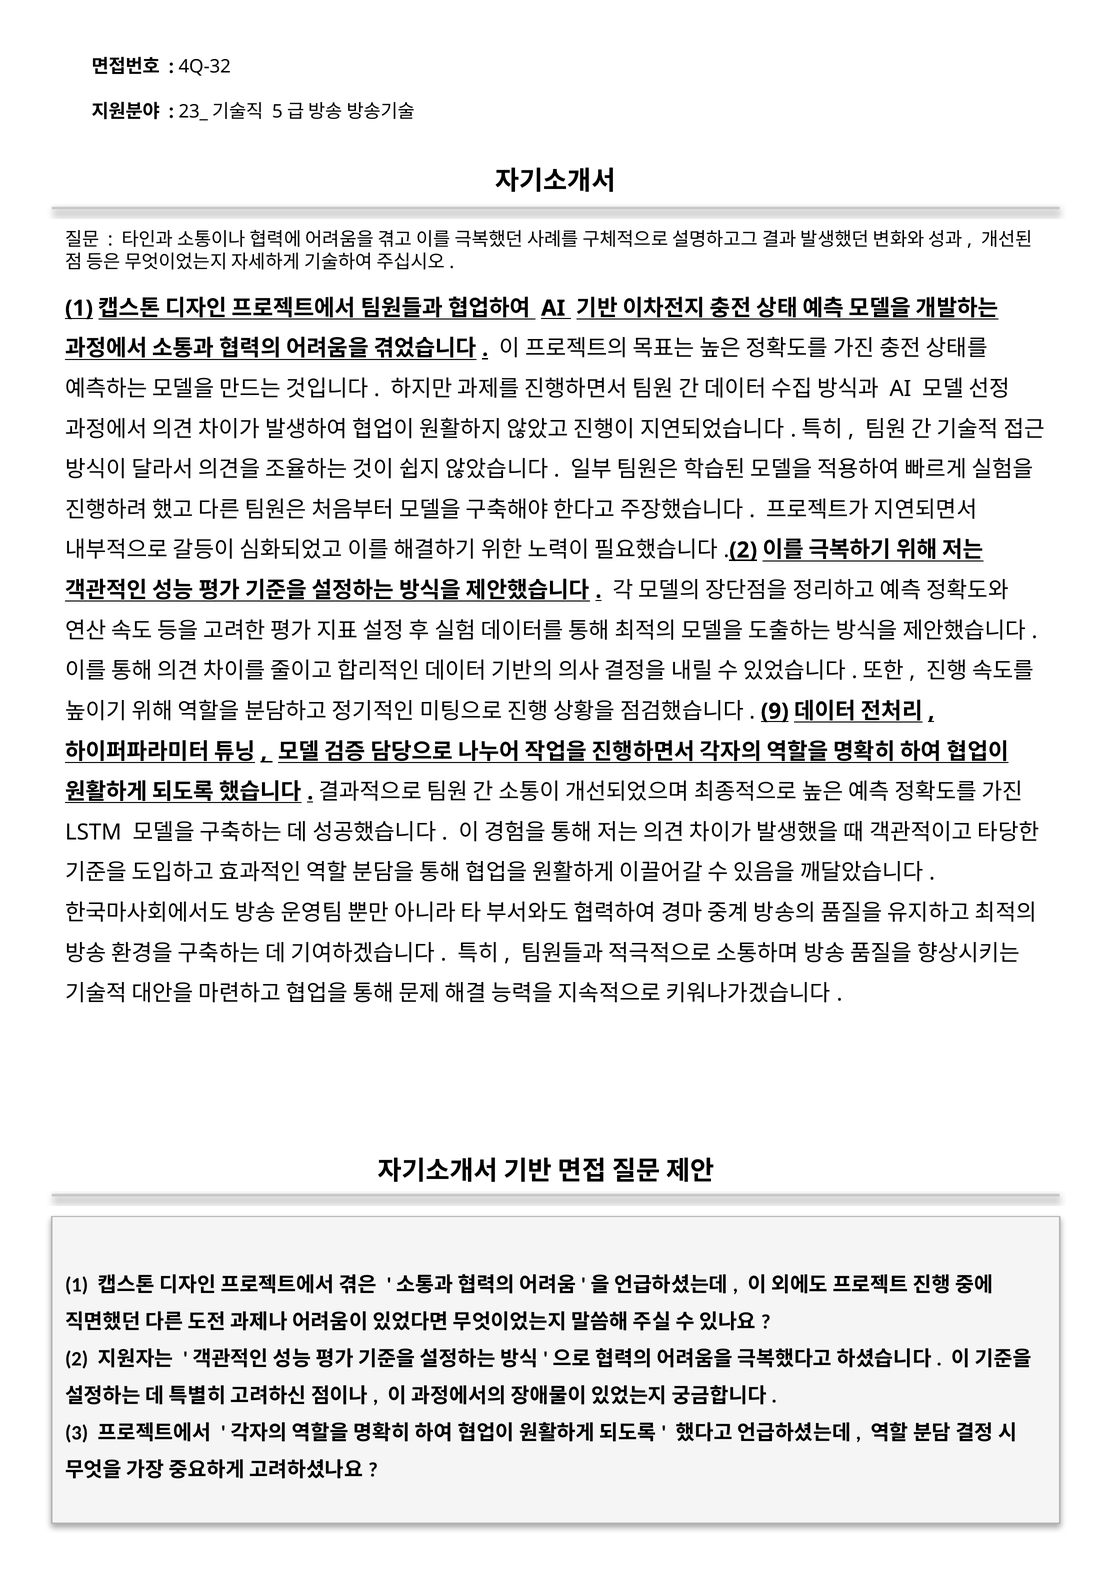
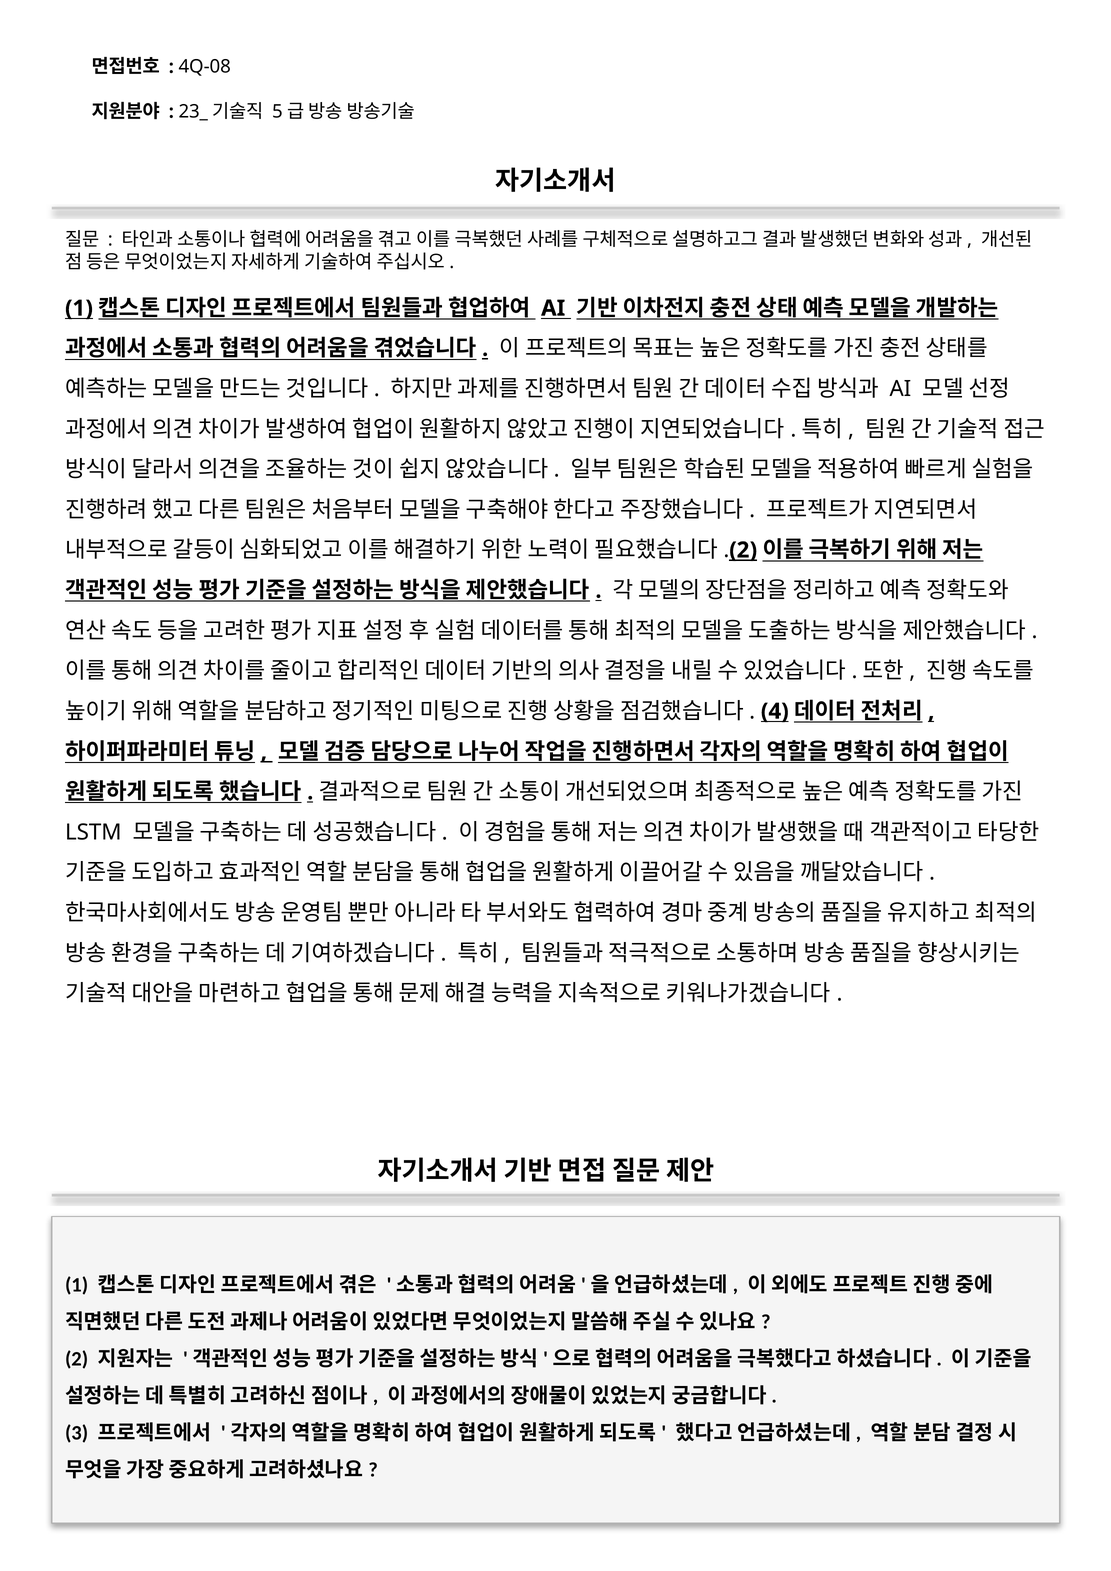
4Q-32: 4Q-32 -> 4Q-08 (205, 67)
9: 9 -> 4 (775, 711)
